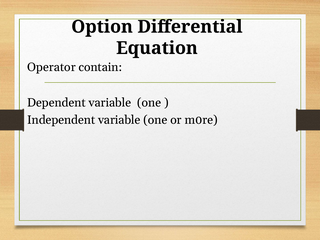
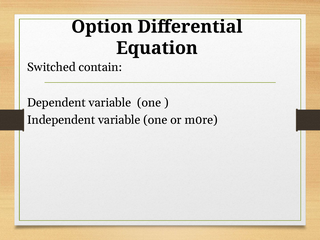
Operator: Operator -> Switched (51, 67)
